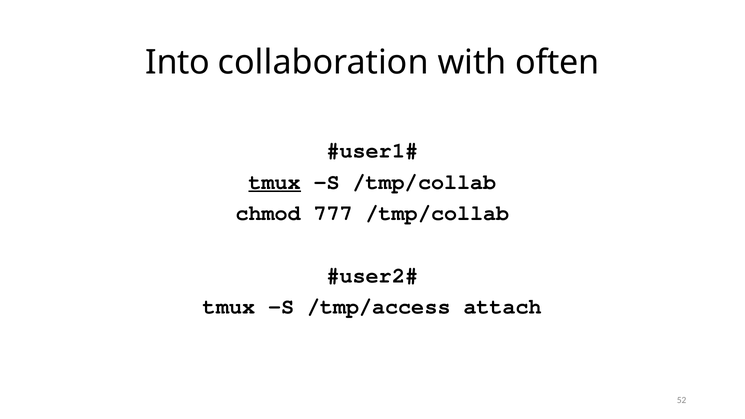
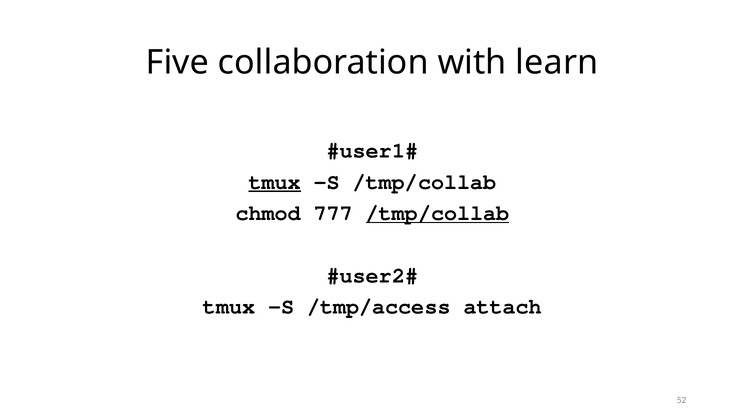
Into: Into -> Five (177, 63)
often: often -> learn (557, 63)
/tmp/collab underline: none -> present (438, 213)
